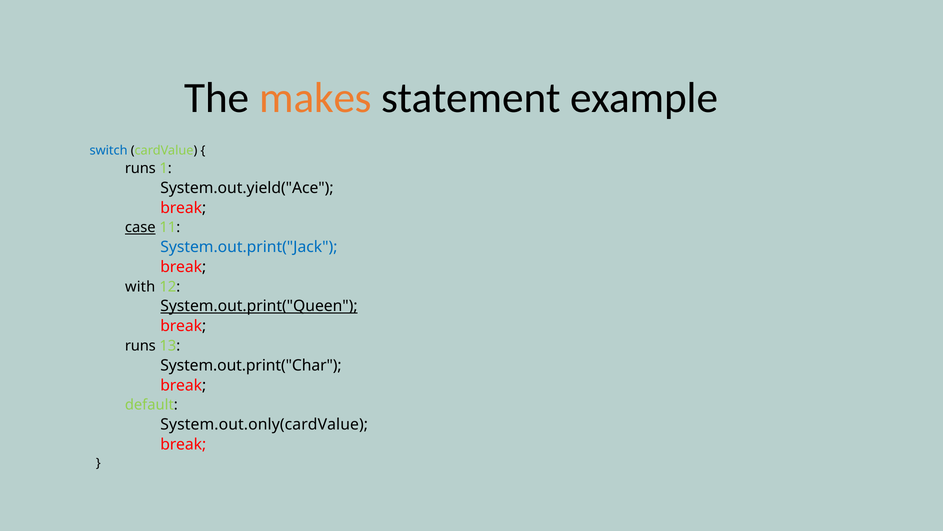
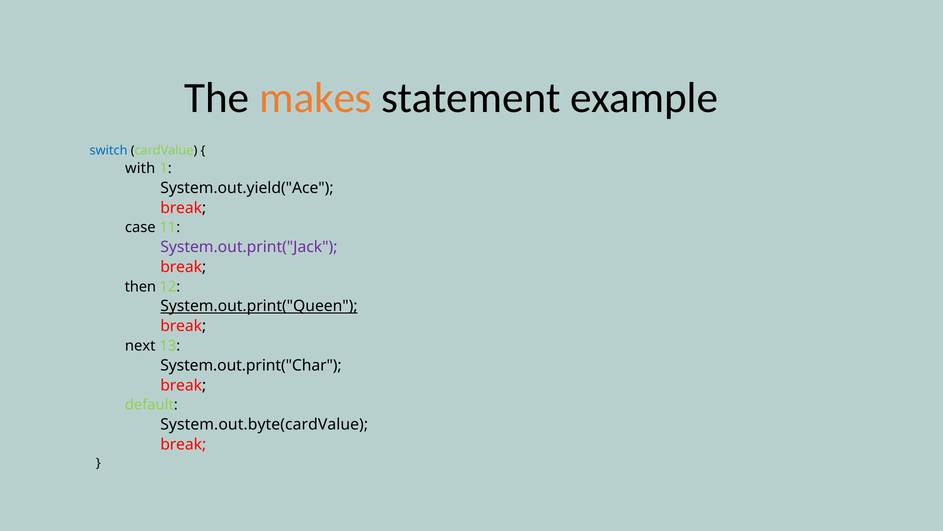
runs: runs -> with (140, 168)
case underline: present -> none (140, 227)
System.out.print("Jack colour: blue -> purple (249, 247)
with: with -> then (140, 286)
runs: runs -> next (140, 345)
System.out.only(cardValue: System.out.only(cardValue -> System.out.byte(cardValue (264, 424)
